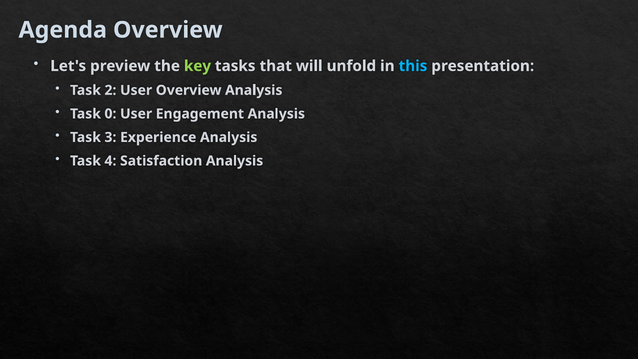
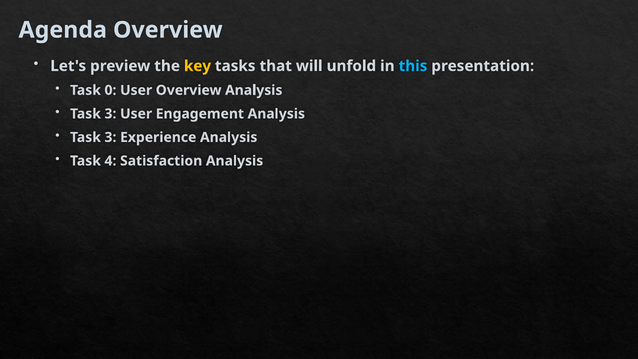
key colour: light green -> yellow (197, 66)
2: 2 -> 0 (110, 90)
0: 0 -> 3 (110, 114)
